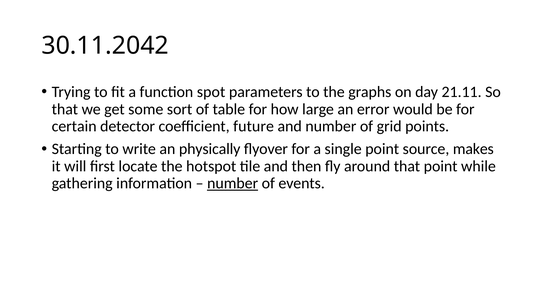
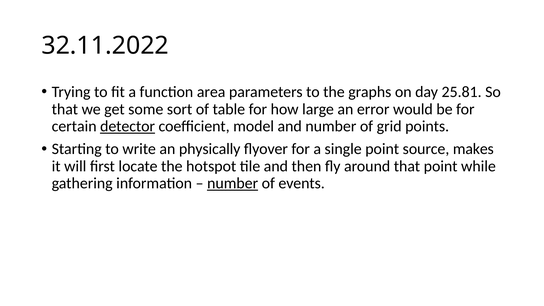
30.11.2042: 30.11.2042 -> 32.11.2022 (105, 46)
spot: spot -> area (211, 92)
21.11: 21.11 -> 25.81 (462, 92)
detector underline: none -> present (128, 126)
future: future -> model (254, 126)
